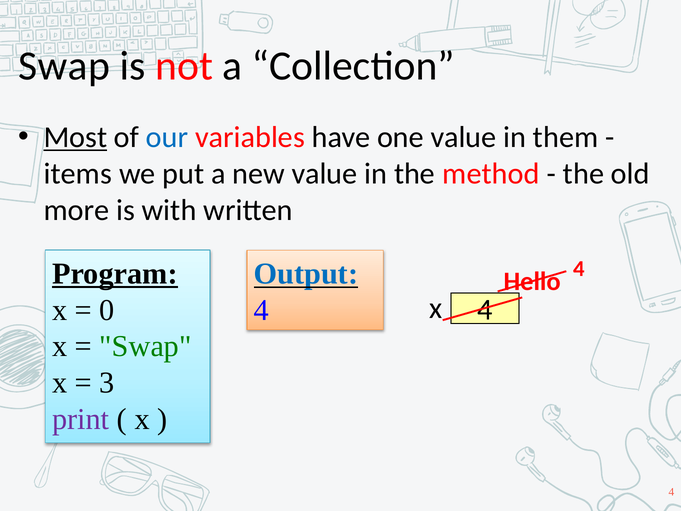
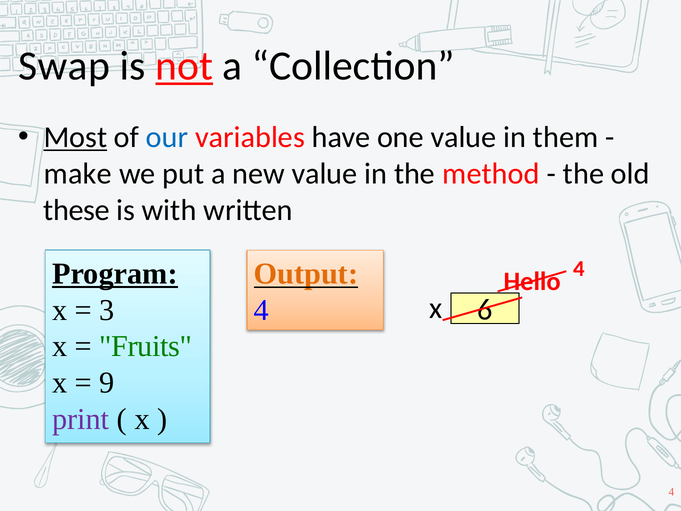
not underline: none -> present (184, 66)
items: items -> make (78, 174)
more: more -> these (77, 210)
Output colour: blue -> orange (306, 274)
0: 0 -> 3 (107, 310)
x 4: 4 -> 6 (485, 309)
Swap: Swap -> Fruits (146, 346)
3: 3 -> 9 (107, 383)
